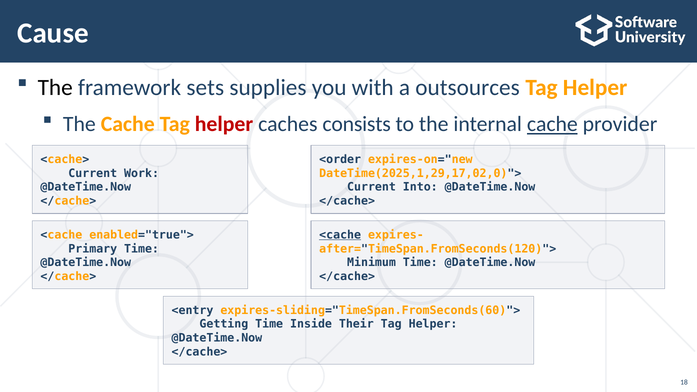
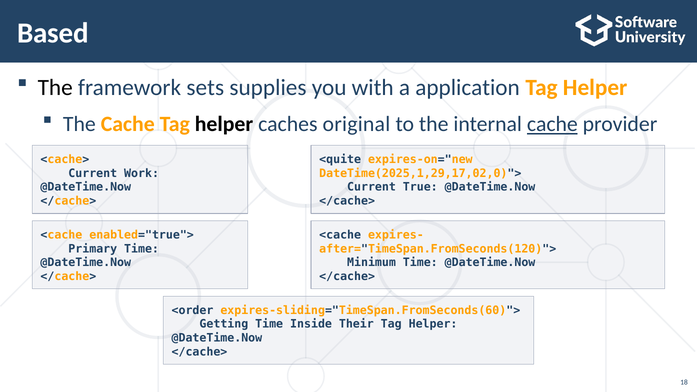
Cause: Cause -> Based (53, 33)
outsources: outsources -> application (468, 87)
helper colour: red -> black (224, 124)
consists: consists -> original (356, 124)
<order: <order -> <quite (340, 159)
Into: Into -> True (420, 187)
<cache underline: present -> none (340, 235)
<entry: <entry -> <order (192, 310)
